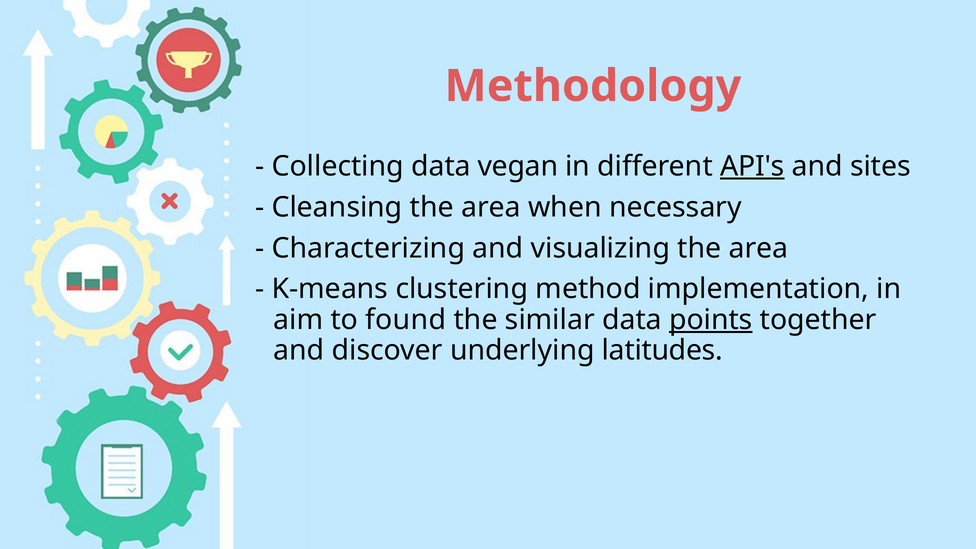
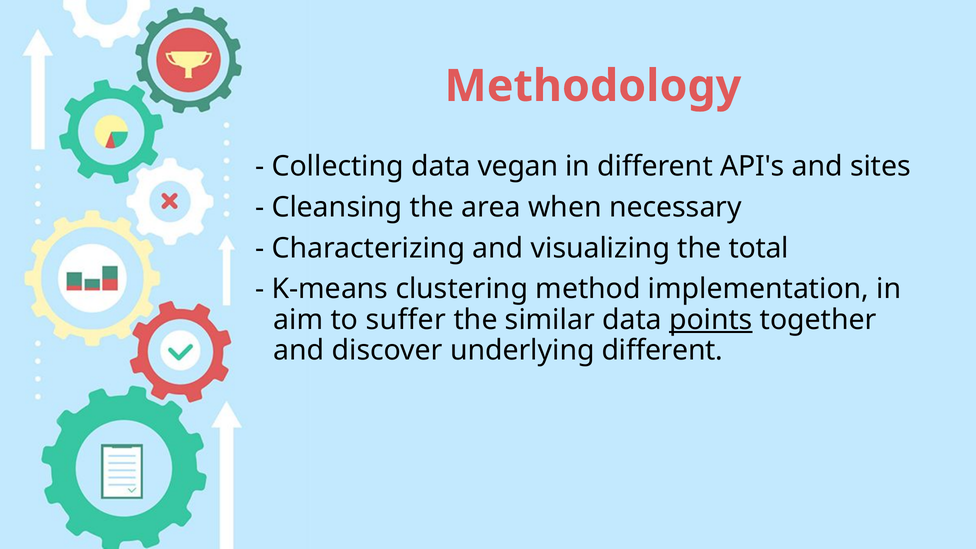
API's underline: present -> none (752, 166)
visualizing the area: area -> total (759, 248)
found: found -> suffer (406, 320)
underlying latitudes: latitudes -> different (662, 351)
